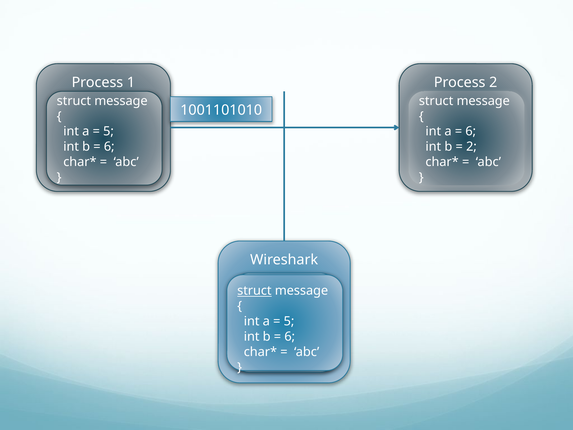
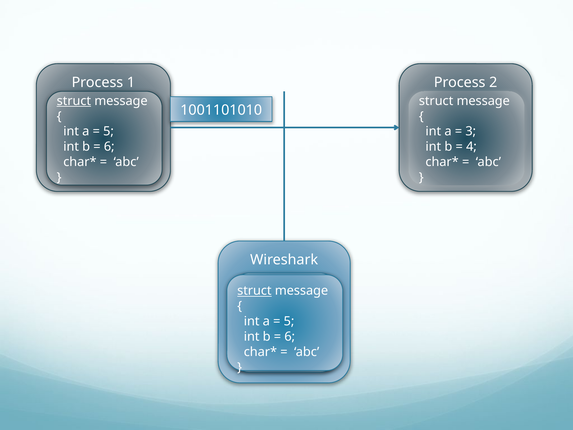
struct underline: none -> present (74, 101)
6: 6 -> 3 (471, 131)
2: 2 -> 4 (471, 147)
